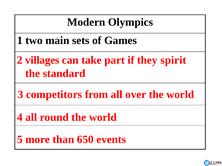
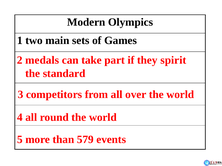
villages: villages -> medals (42, 60)
650: 650 -> 579 (85, 140)
